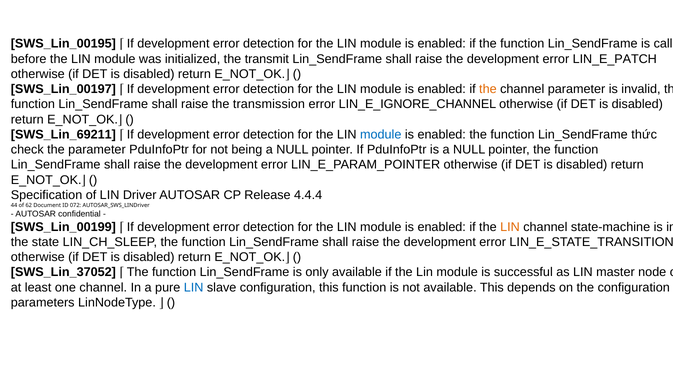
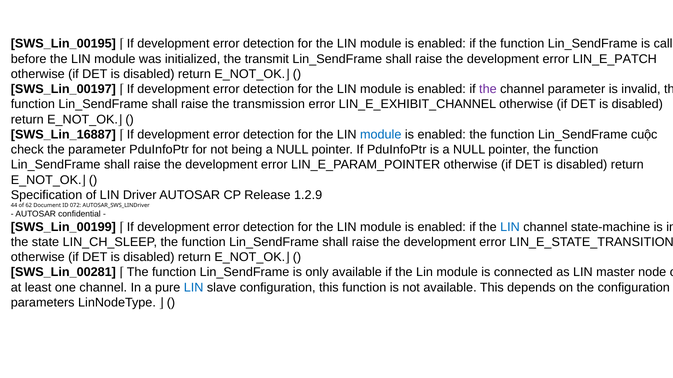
the colour: orange -> purple (488, 89)
LIN_E_IGNORE_CHANNEL: LIN_E_IGNORE_CHANNEL -> LIN_E_EXHIBIT_CHANNEL (417, 104)
SWS_Lin_69211: SWS_Lin_69211 -> SWS_Lin_16887 (63, 135)
thức: thức -> cuộc (644, 135)
4.4.4: 4.4.4 -> 1.2.9 (308, 195)
LIN colour: orange -> blue (510, 227)
SWS_Lin_37052: SWS_Lin_37052 -> SWS_Lin_00281 (63, 273)
successful: successful -> connected (523, 273)
